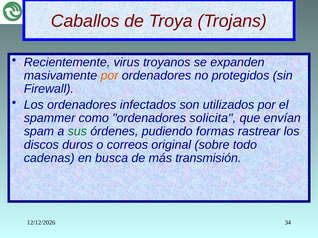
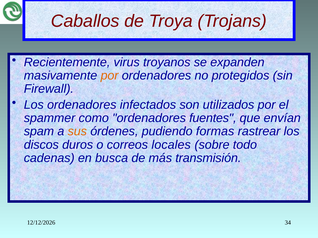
solicita: solicita -> fuentes (213, 118)
sus colour: green -> orange (77, 132)
original: original -> locales (171, 145)
